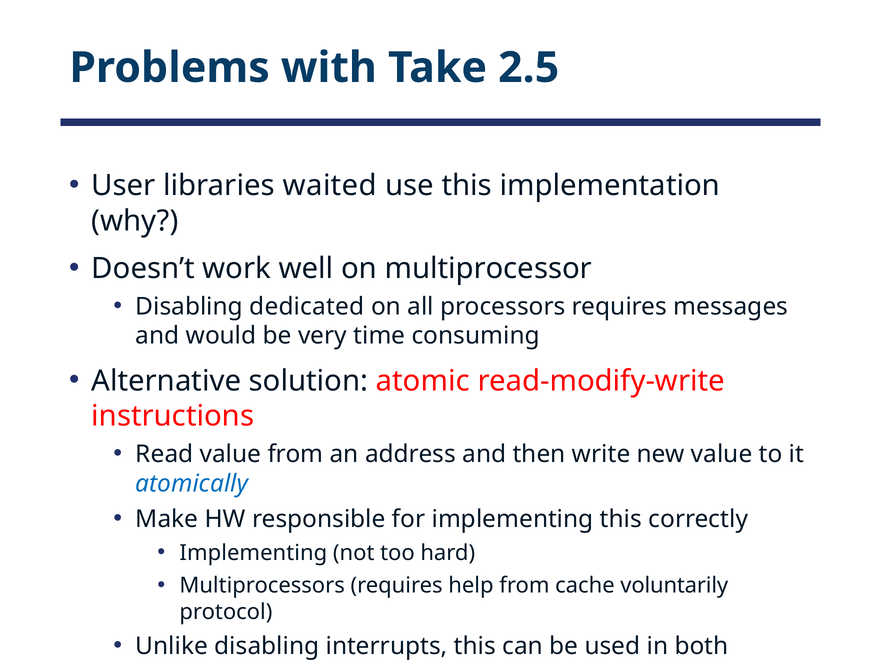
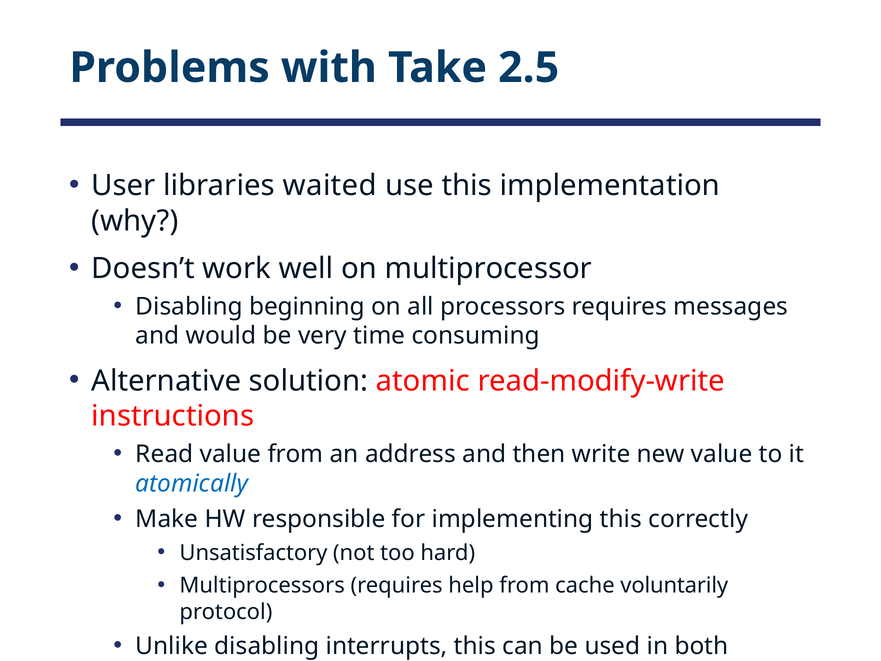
dedicated: dedicated -> beginning (307, 306)
Implementing: Implementing -> Unsatisfactory (253, 553)
